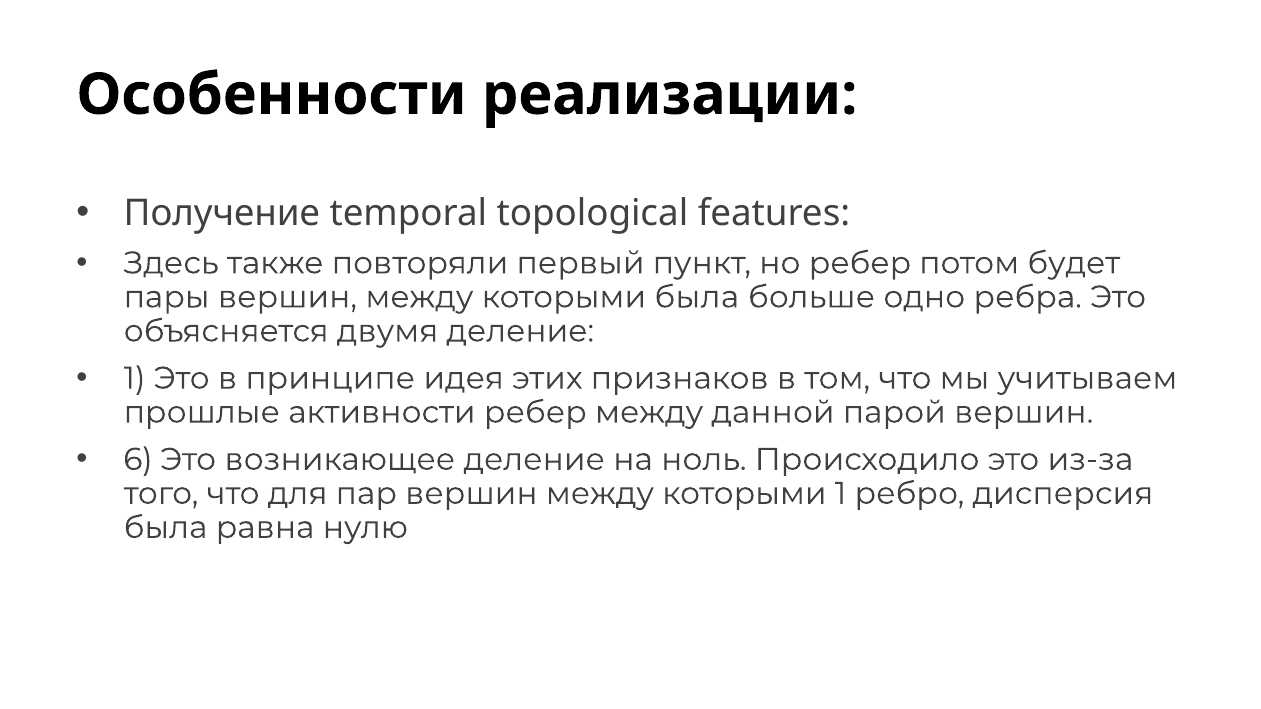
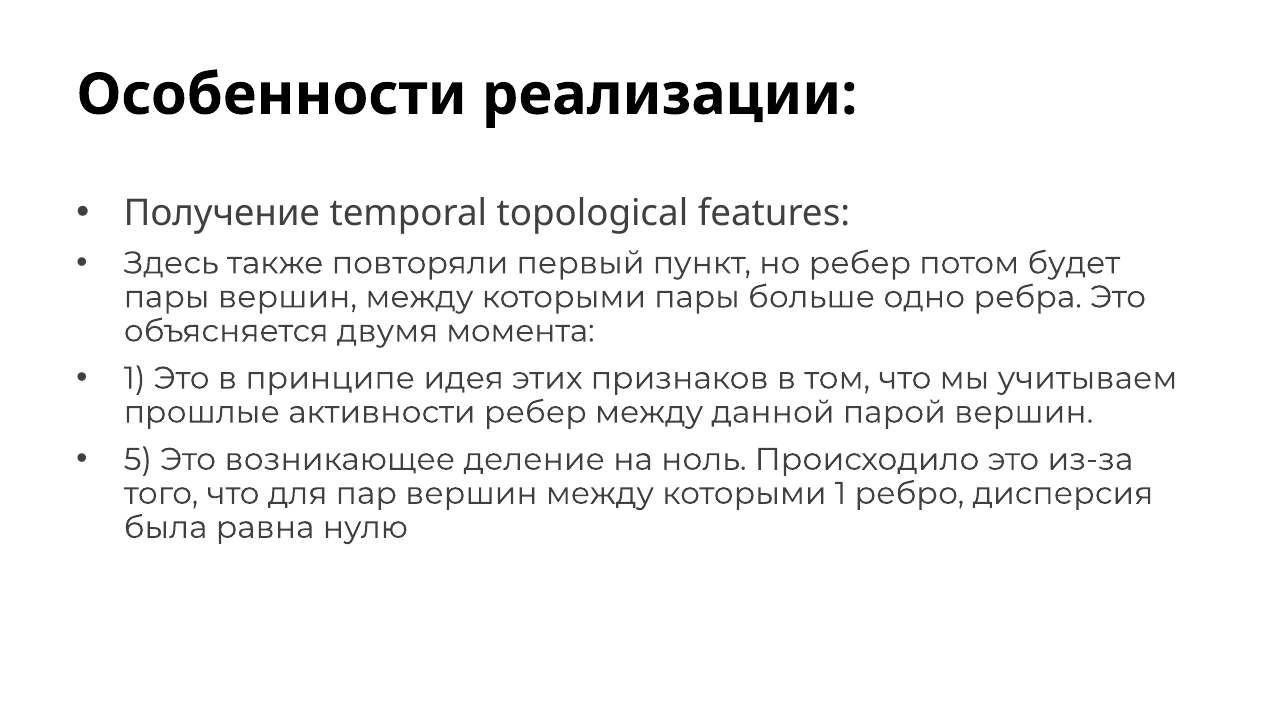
которыми была: была -> пары (697, 297)
двумя деление: деление -> момента (520, 331)
6: 6 -> 5 (138, 460)
